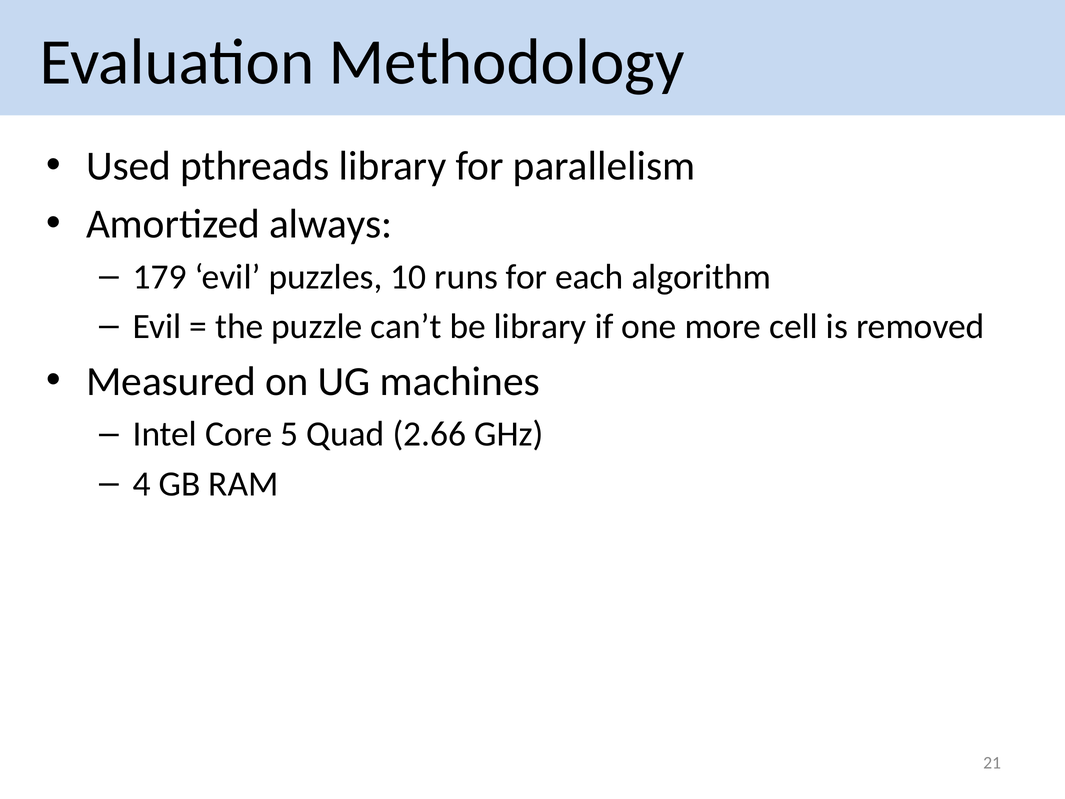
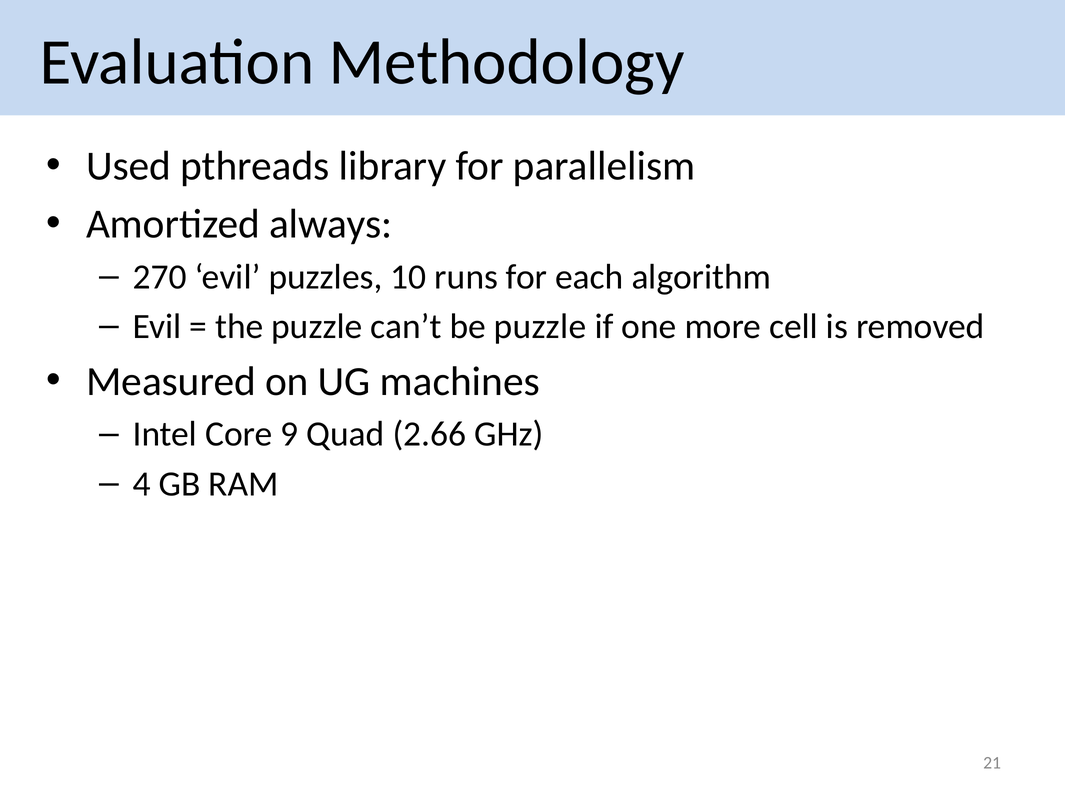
179: 179 -> 270 (160, 277)
be library: library -> puzzle (540, 327)
5: 5 -> 9 (289, 434)
